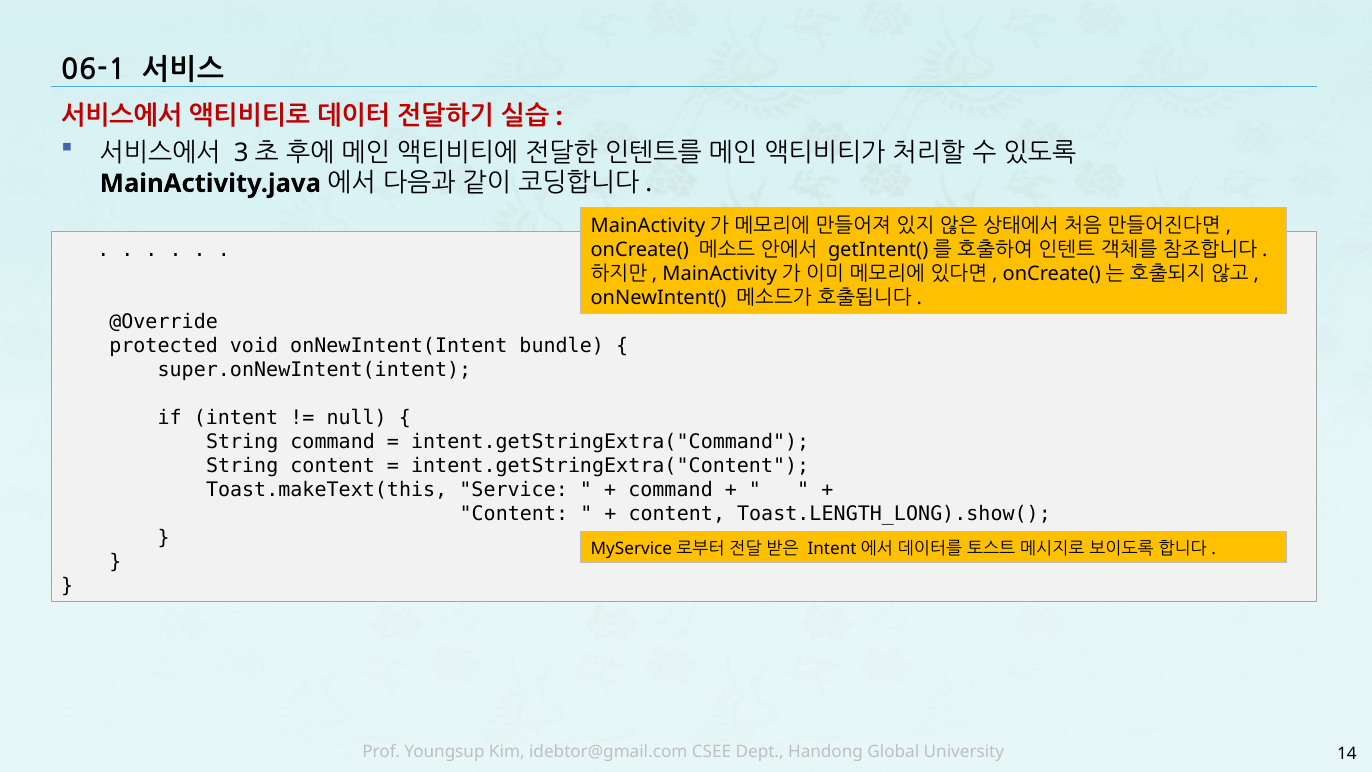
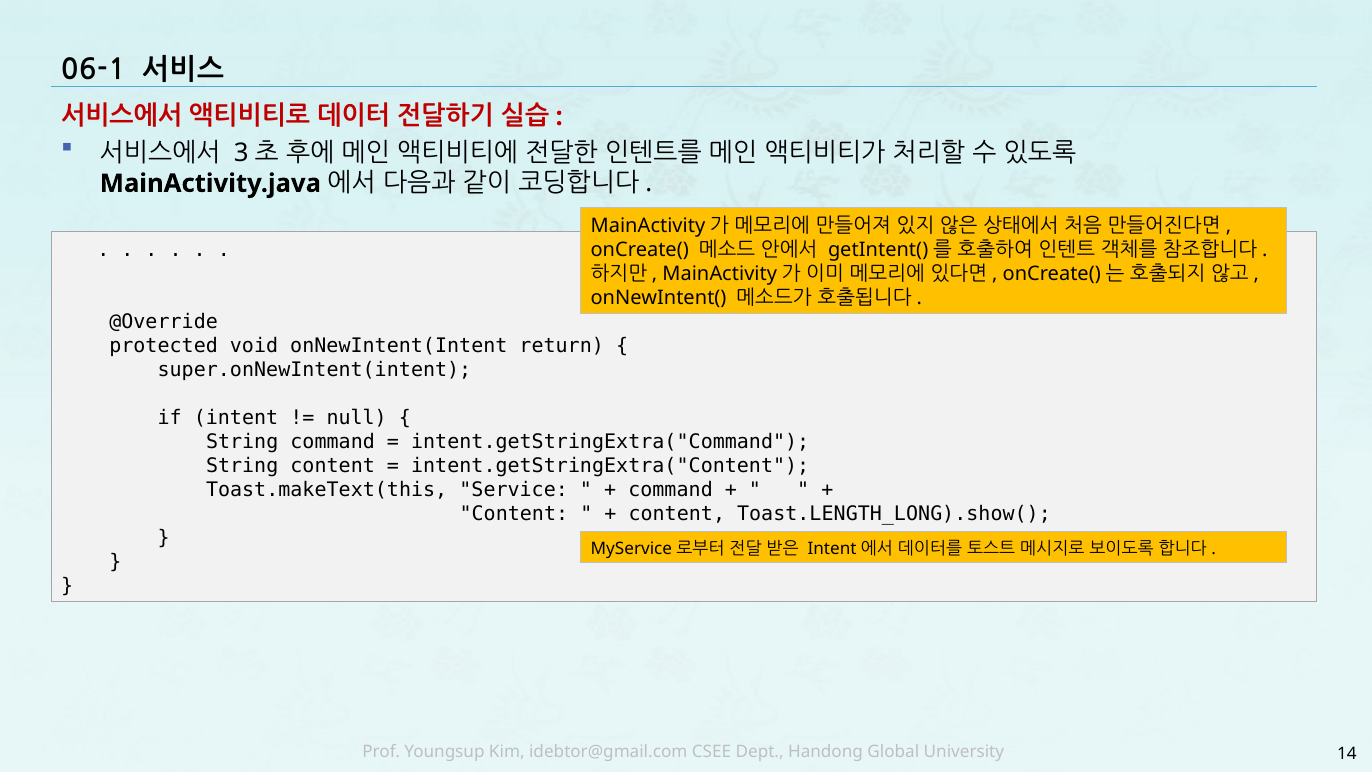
bundle: bundle -> return (562, 346)
